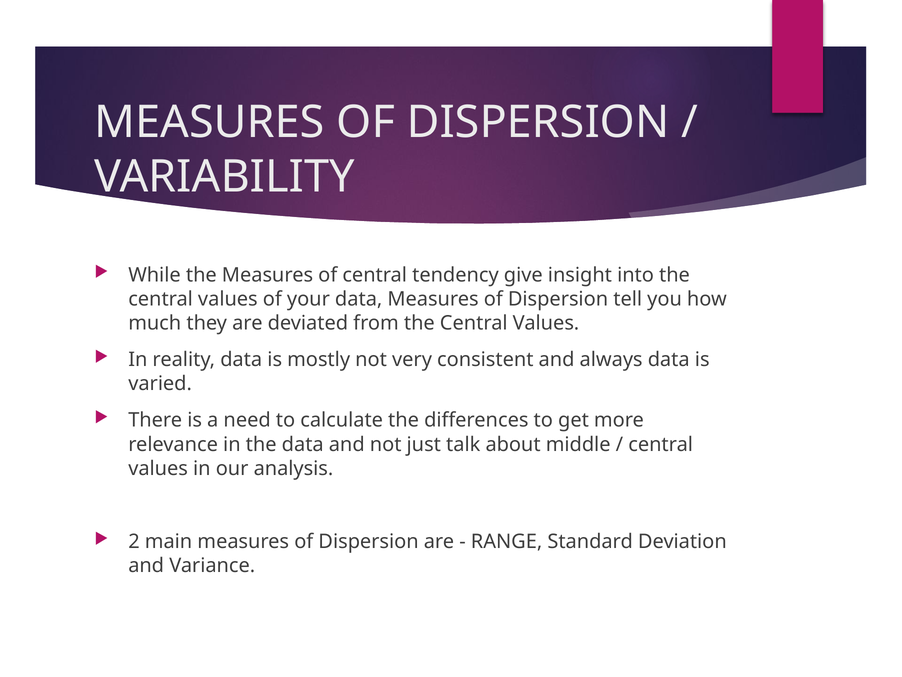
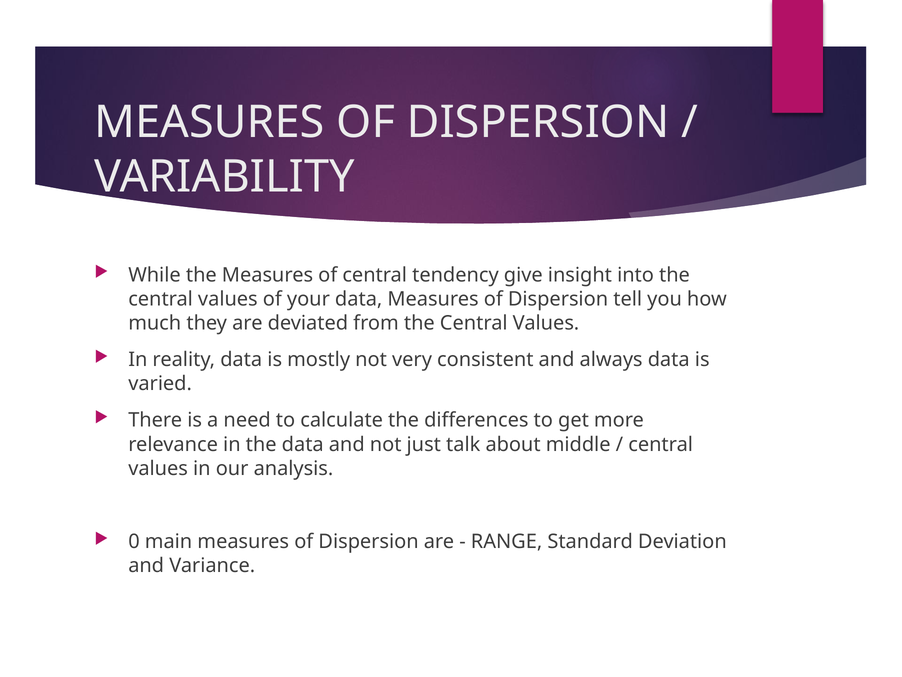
2: 2 -> 0 (134, 541)
